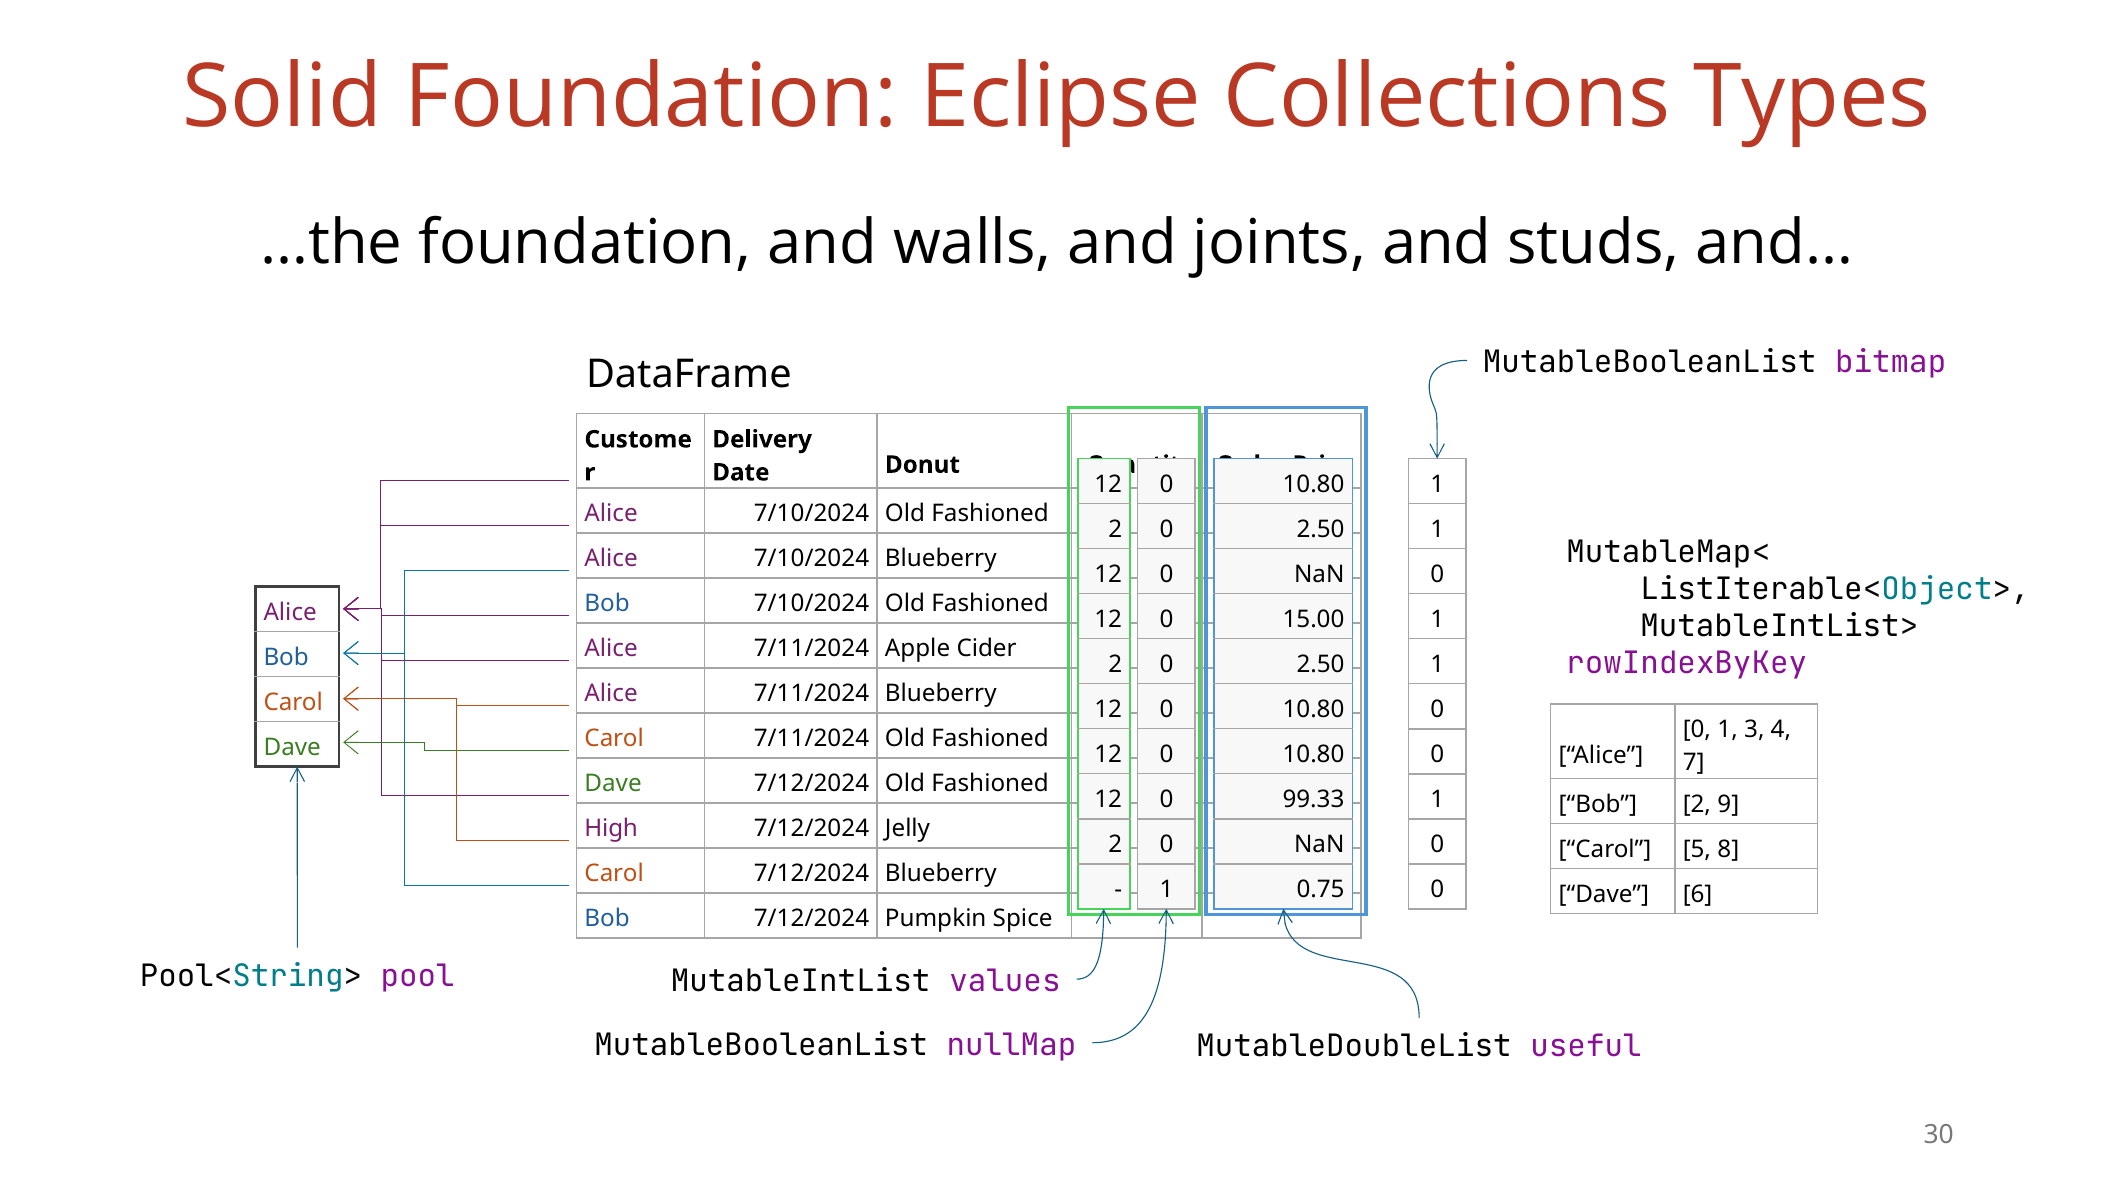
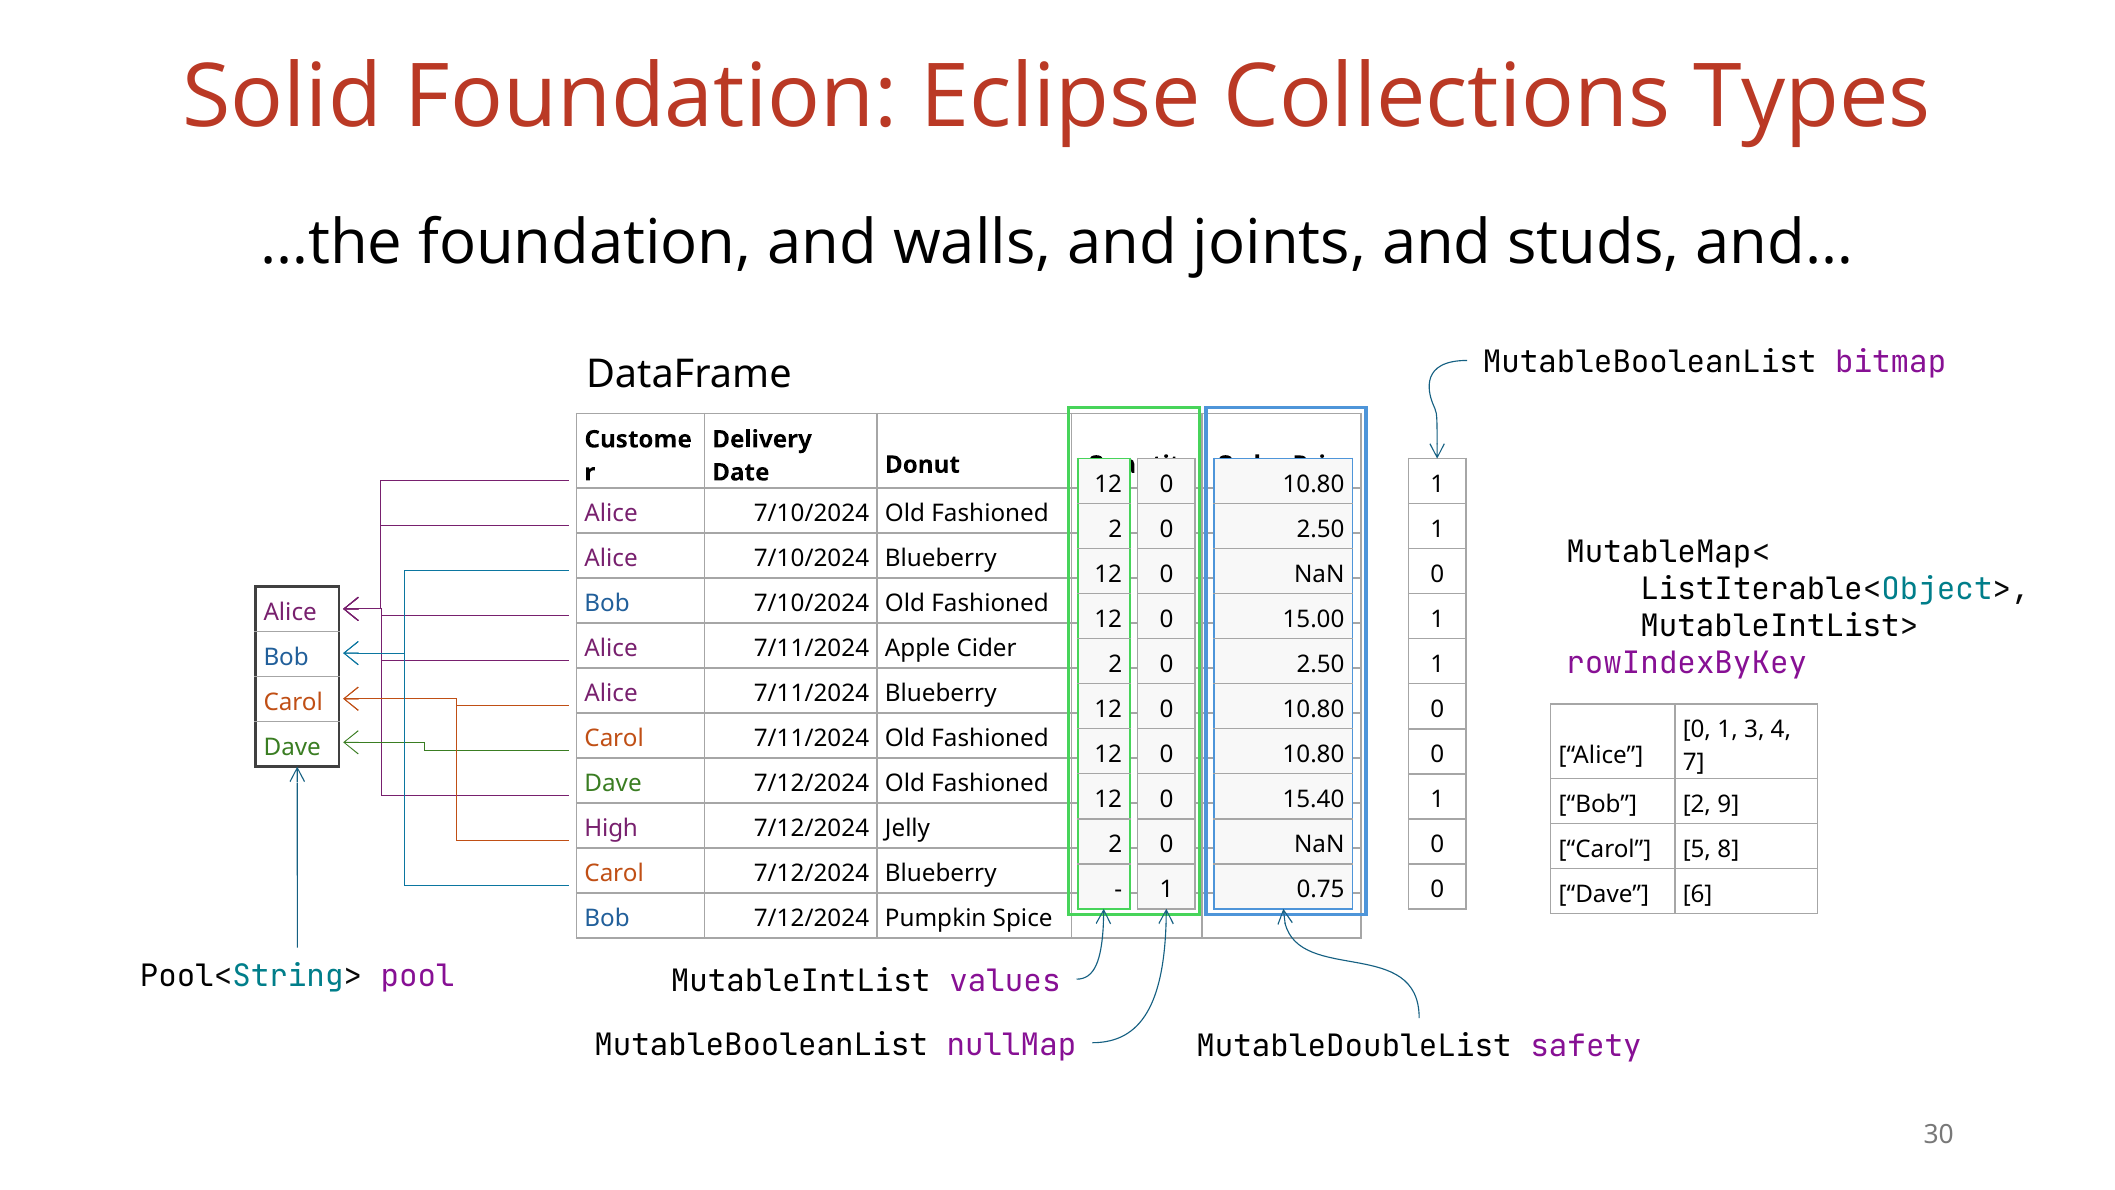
99.33: 99.33 -> 15.40 (1313, 799)
useful: useful -> safety (1586, 1046)
